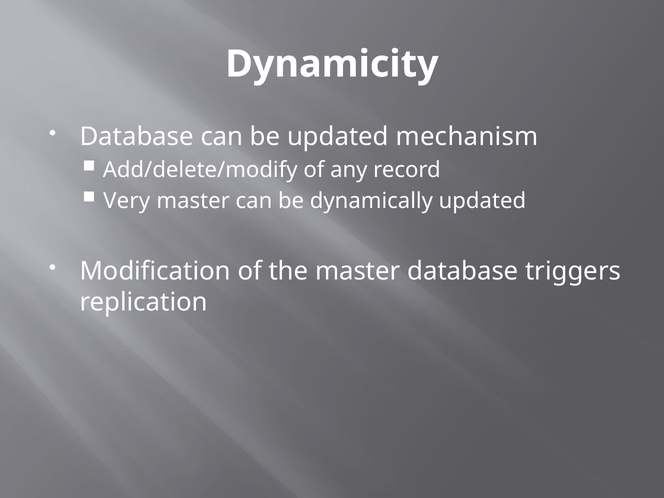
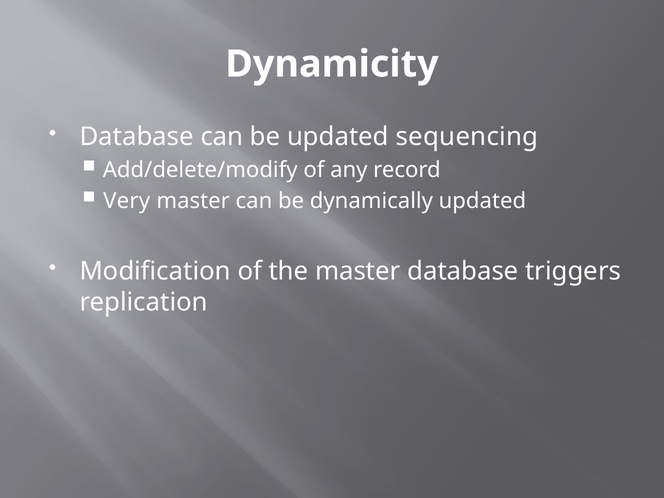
mechanism: mechanism -> sequencing (467, 137)
